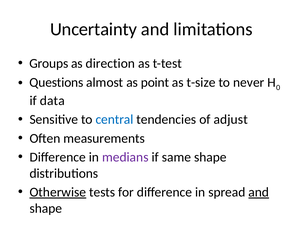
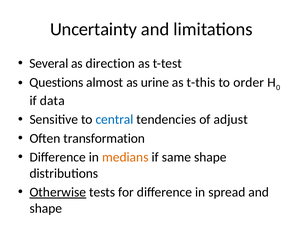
Groups: Groups -> Several (49, 64)
point: point -> urine (155, 82)
t-size: t-size -> t-this (201, 82)
never: never -> order (249, 82)
measurements: measurements -> transformation (104, 139)
medians colour: purple -> orange (125, 157)
and underline: present -> none (259, 192)
